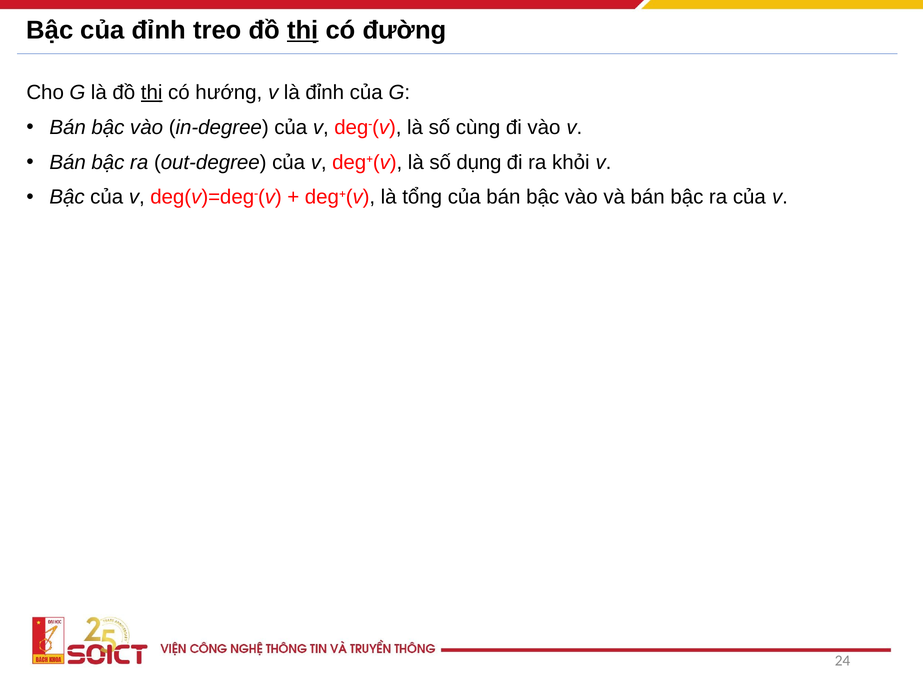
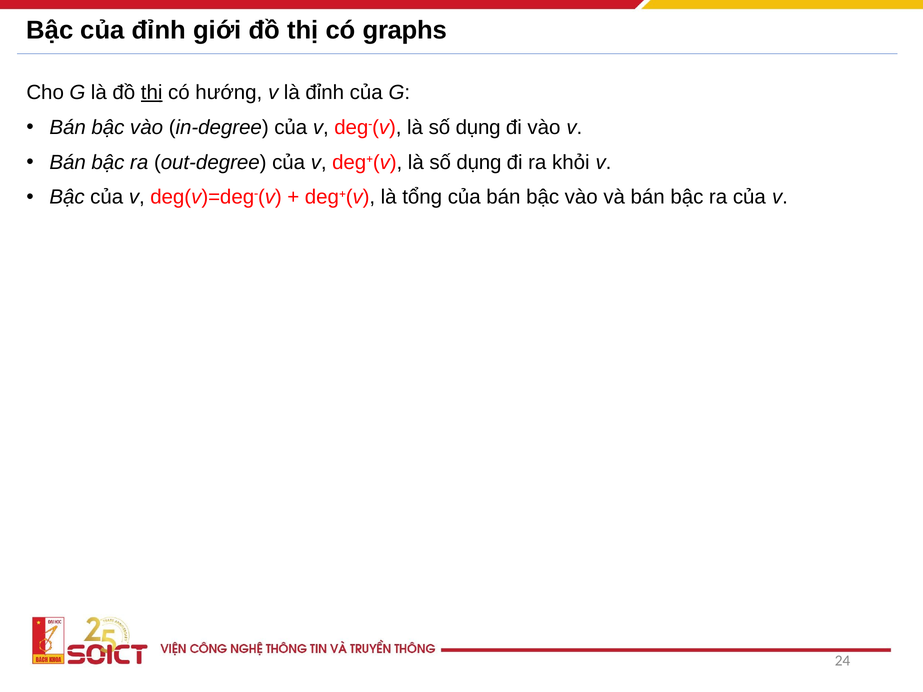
treo: treo -> giới (217, 30)
thị underline: present -> none (303, 30)
đường: đường -> graphs (405, 30)
deg(v là số cùng: cùng -> dụng (478, 127)
